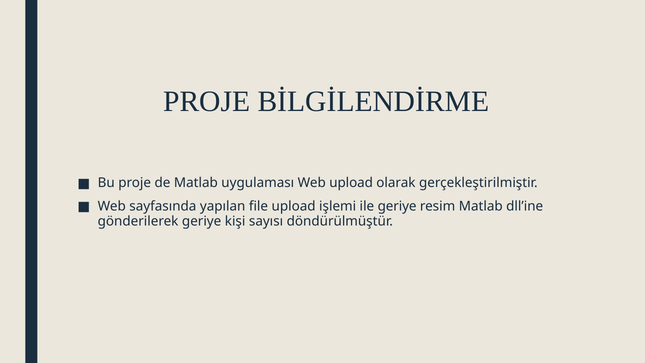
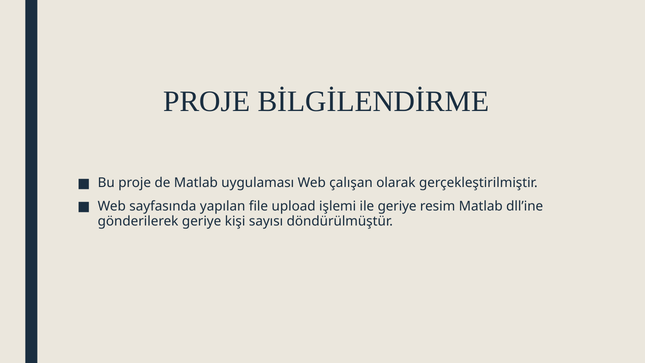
Web upload: upload -> çalışan (351, 183)
